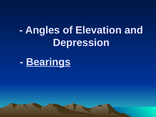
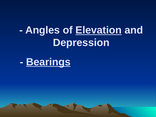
Elevation underline: none -> present (99, 30)
